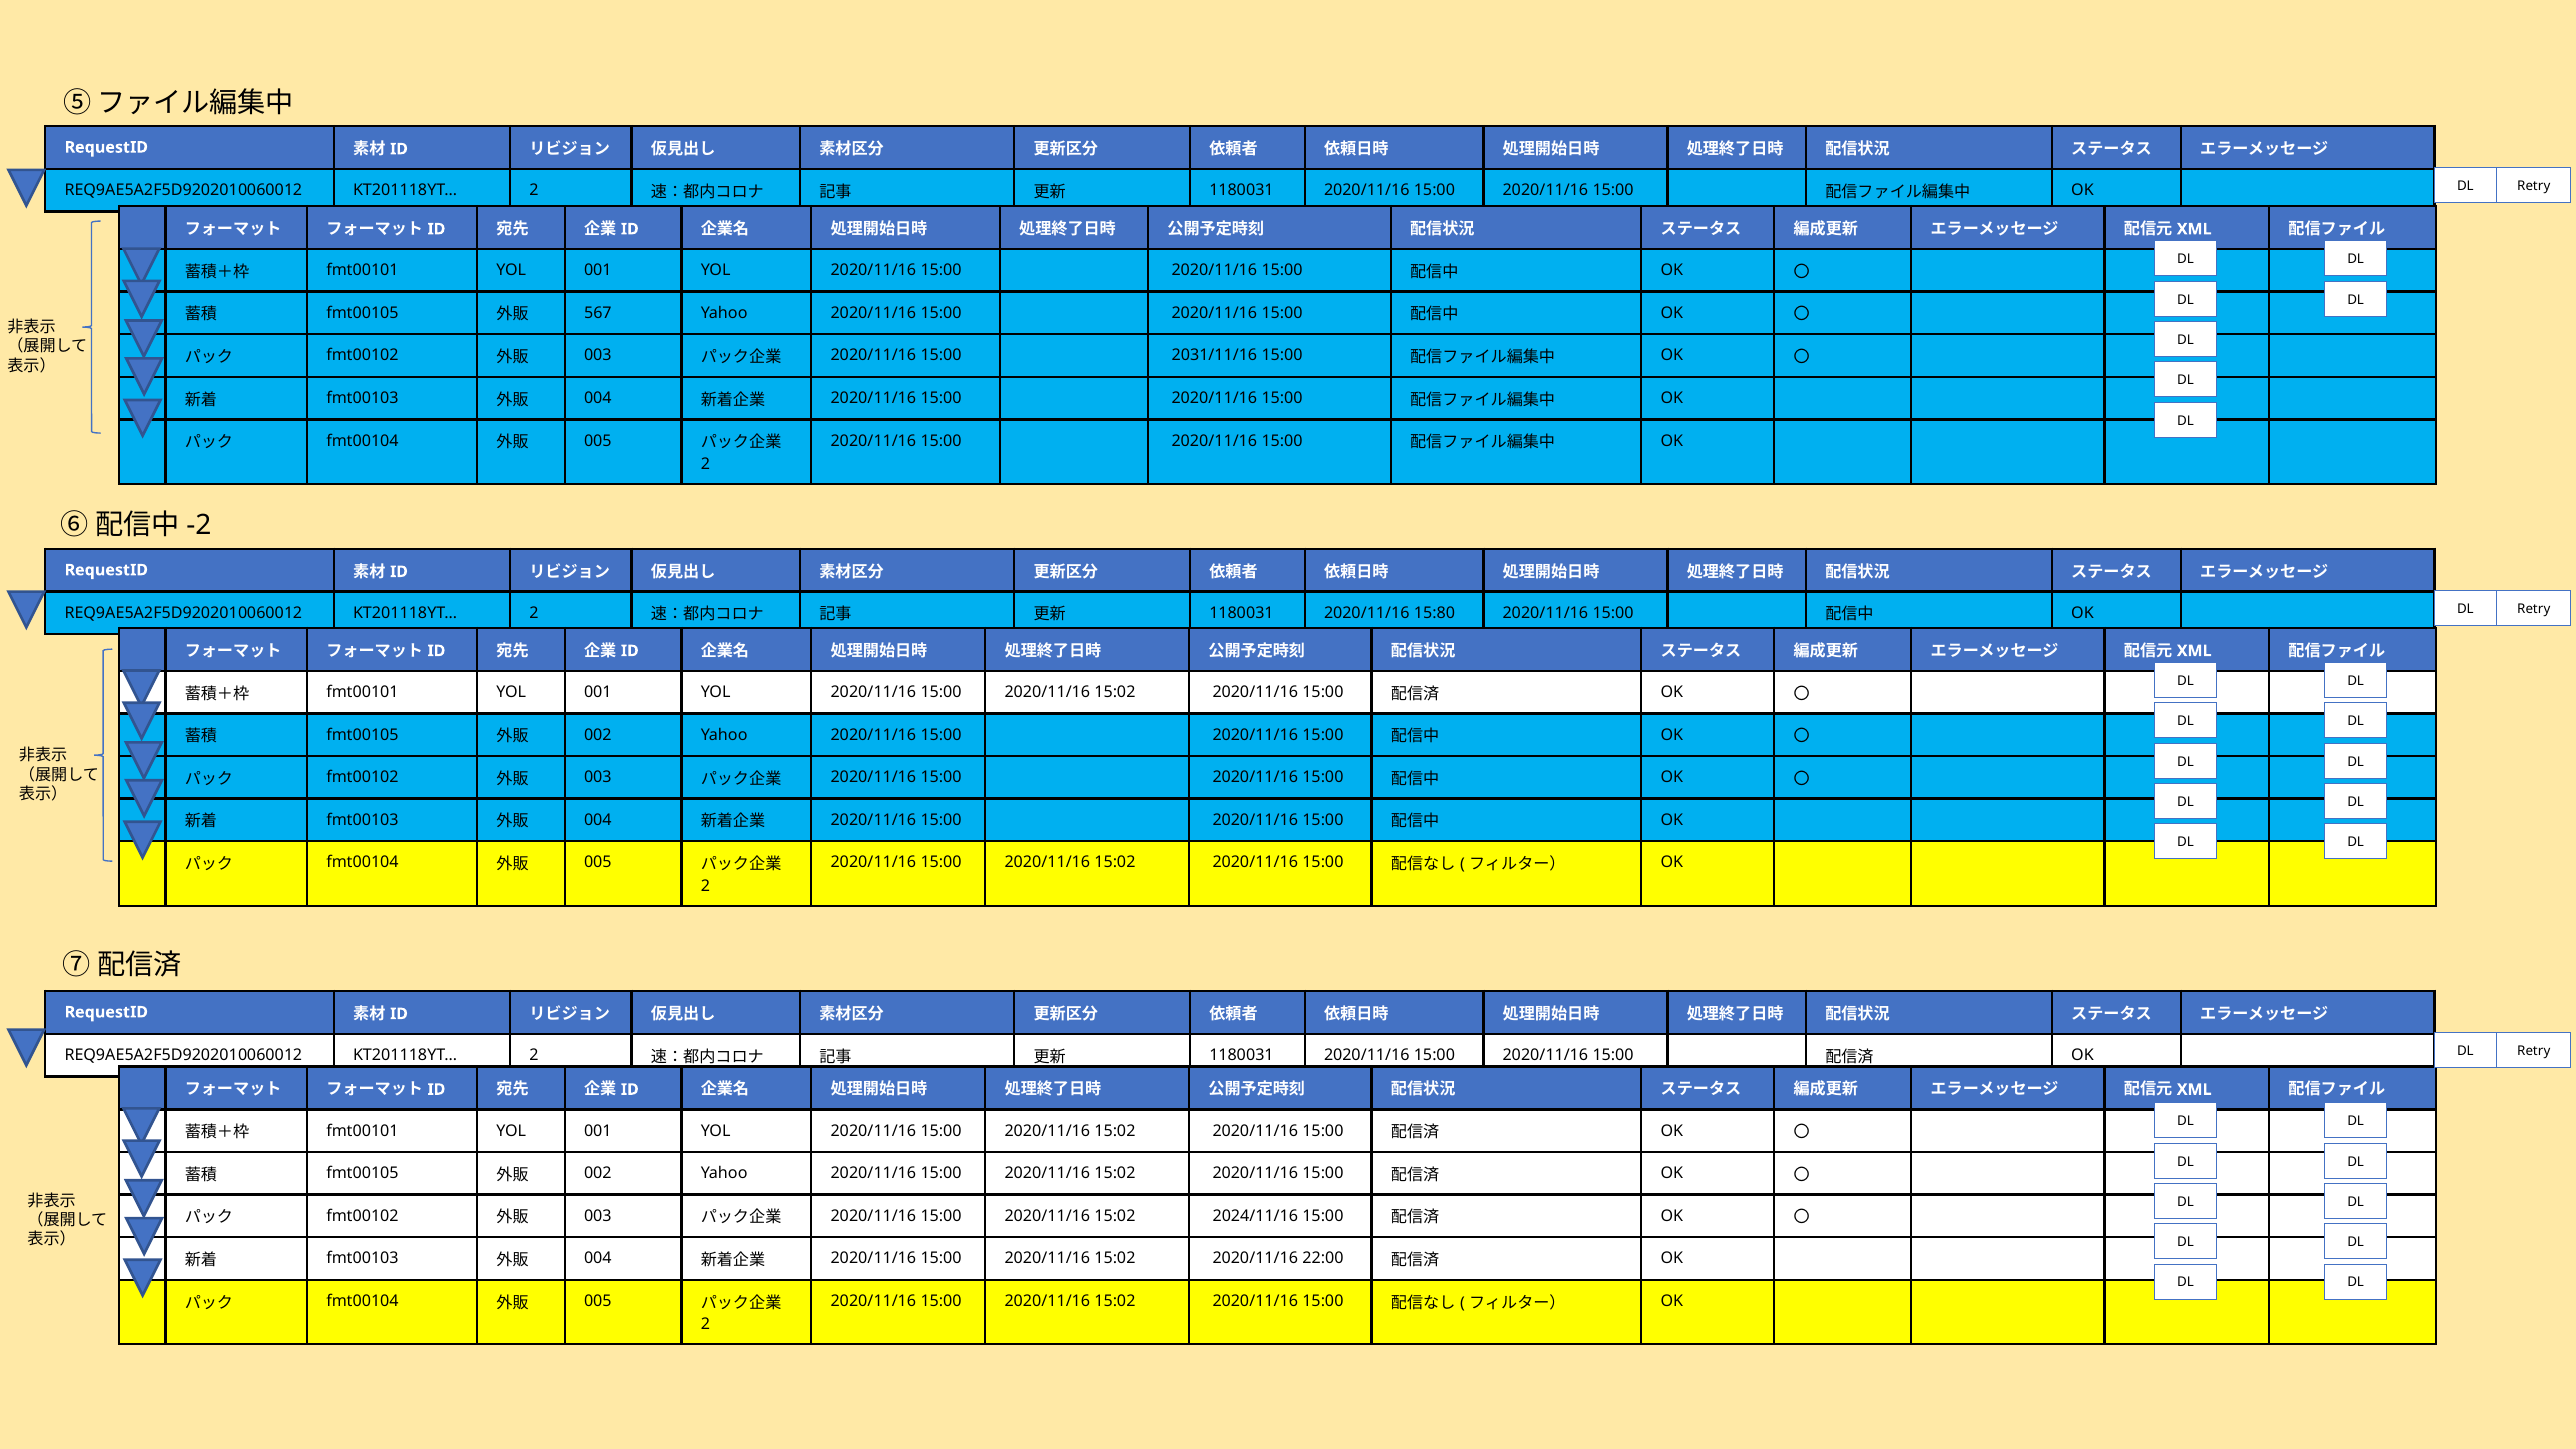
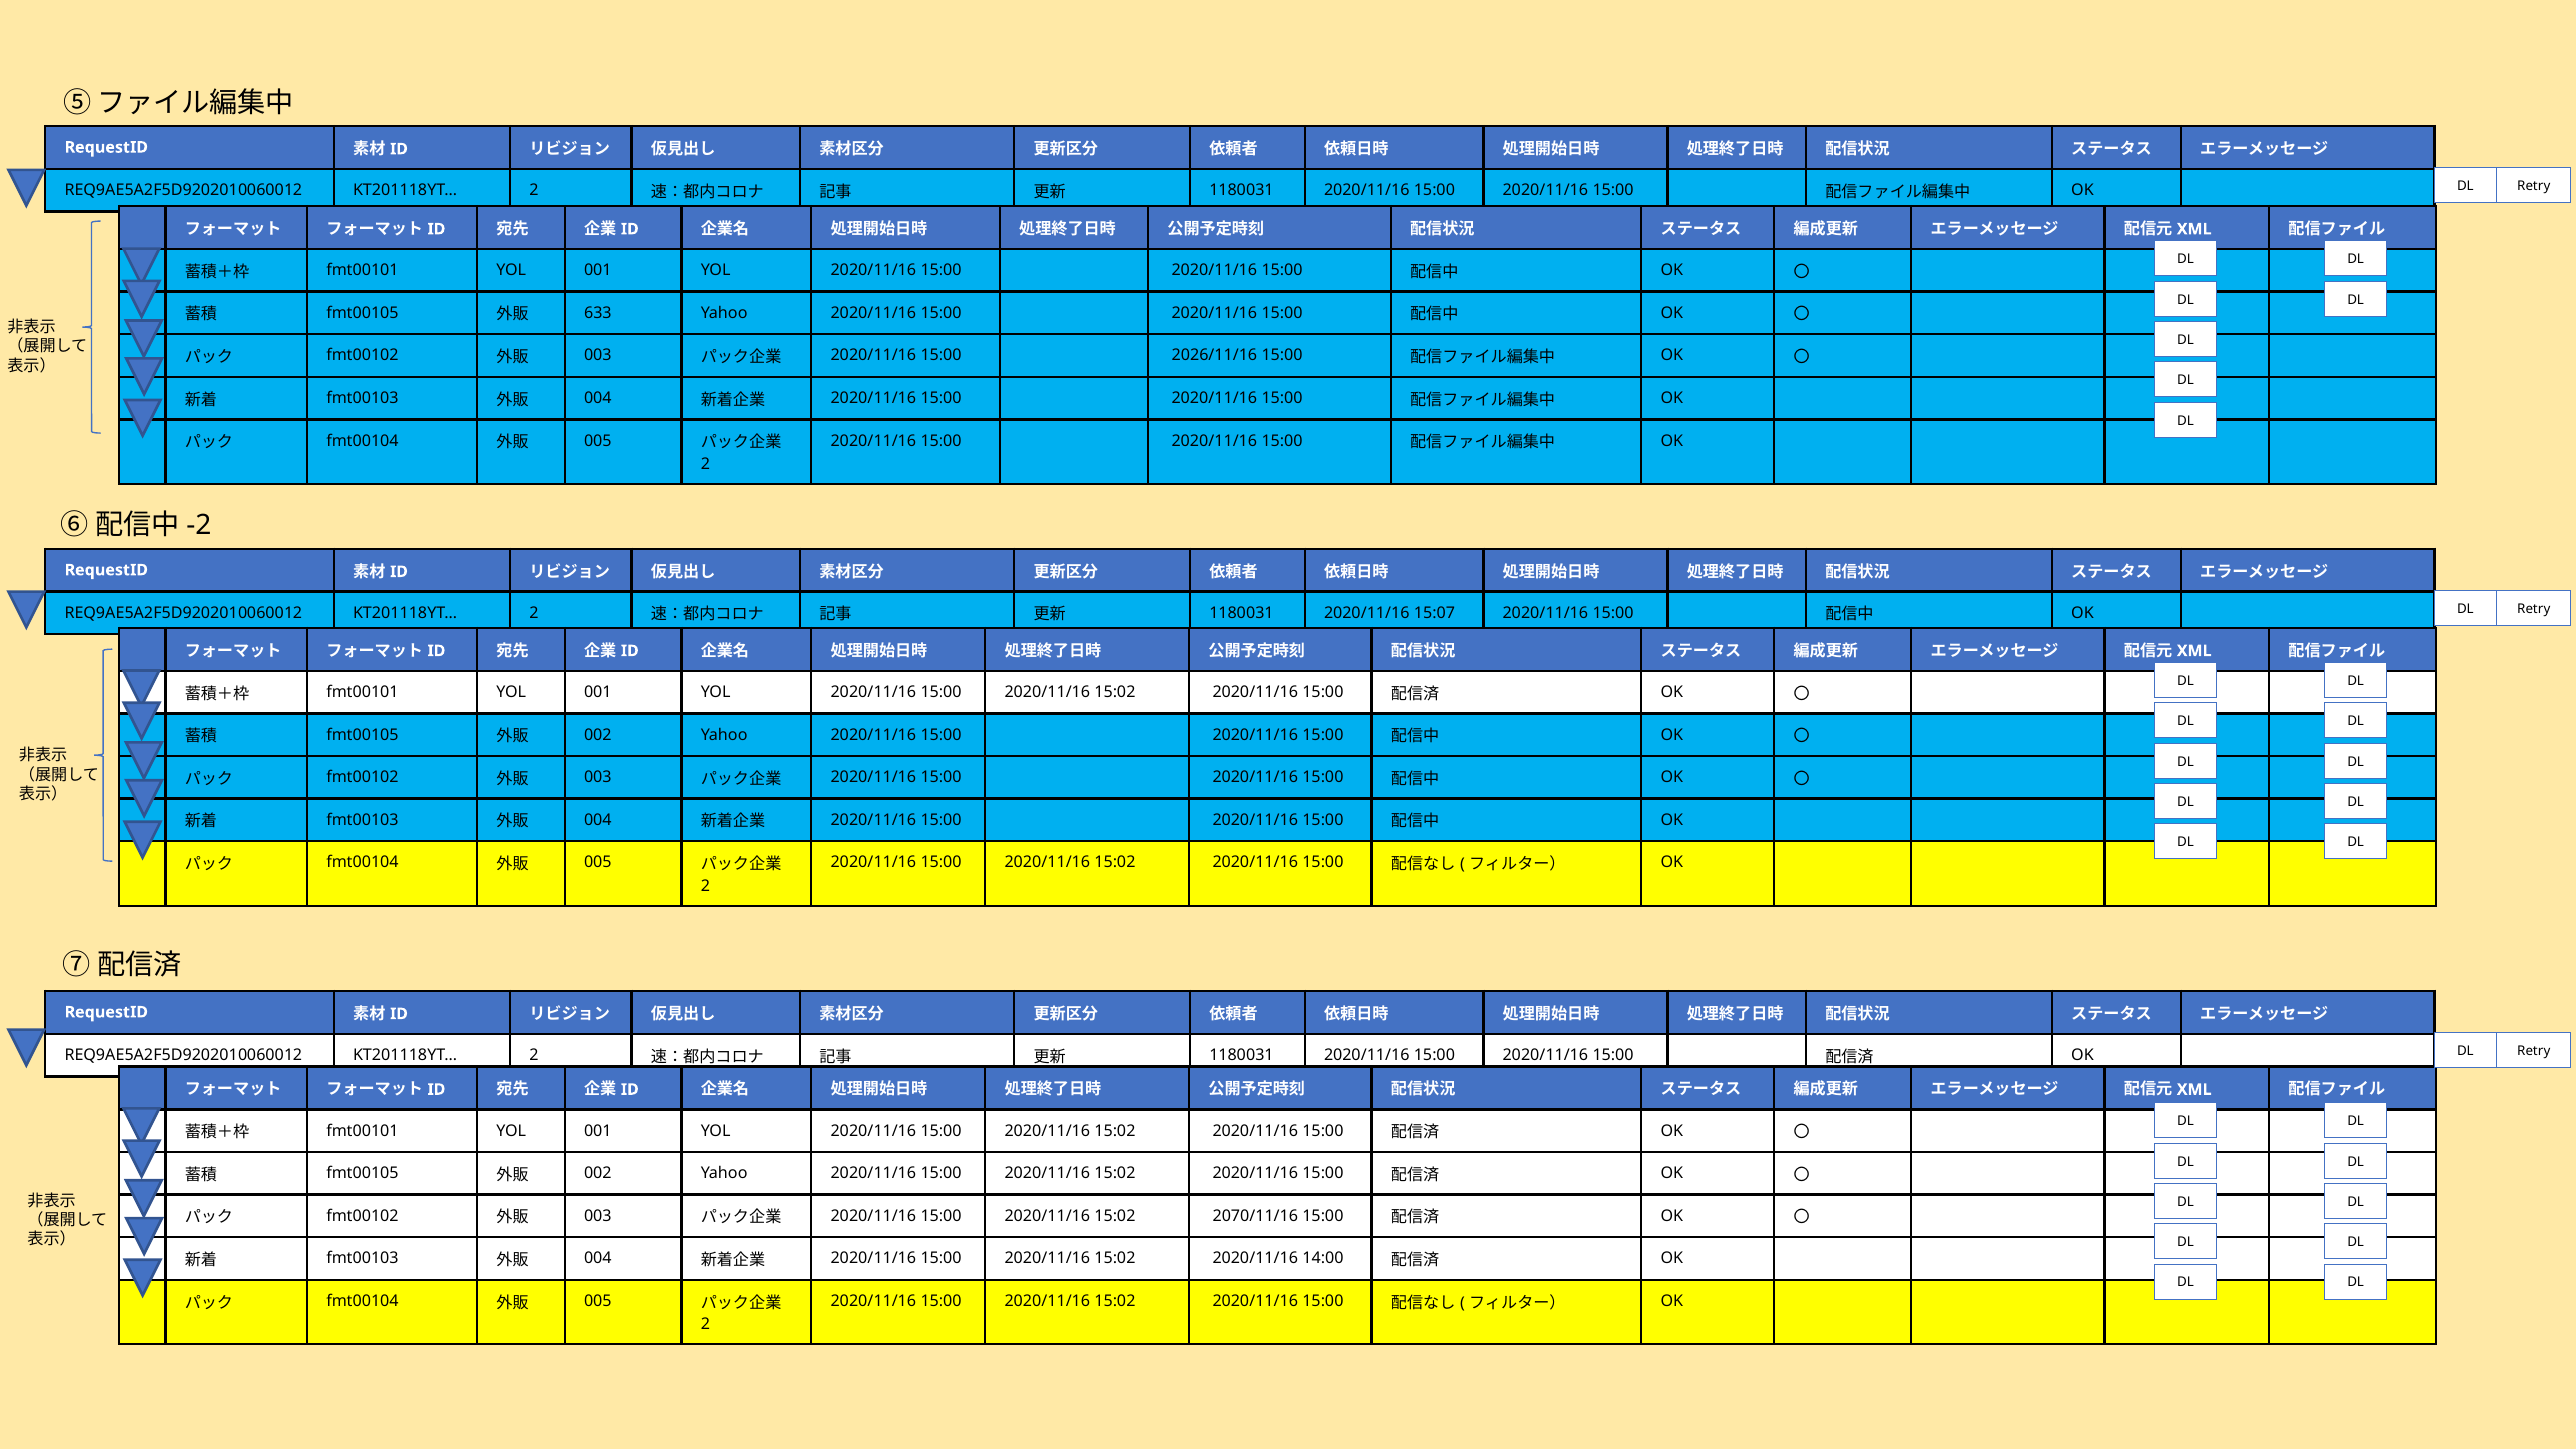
567: 567 -> 633 (598, 313)
2031/11/16: 2031/11/16 -> 2026/11/16 (1214, 356)
15:80: 15:80 -> 15:07 (1434, 613)
2024/11/16: 2024/11/16 -> 2070/11/16 (1255, 1216)
22:00: 22:00 -> 14:00 (1323, 1259)
